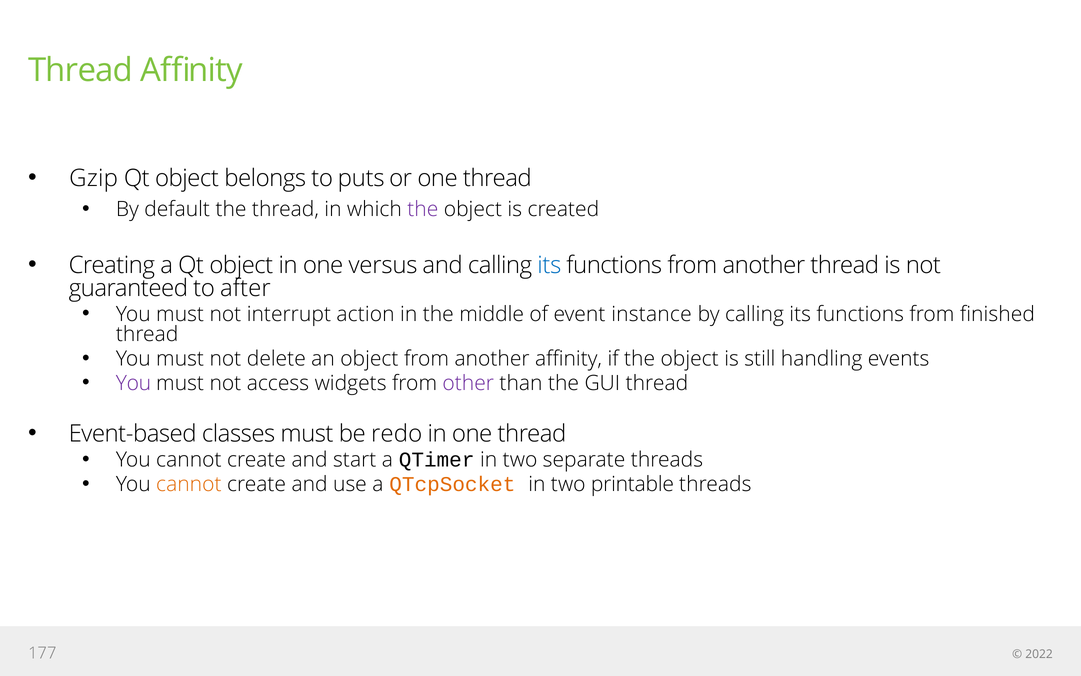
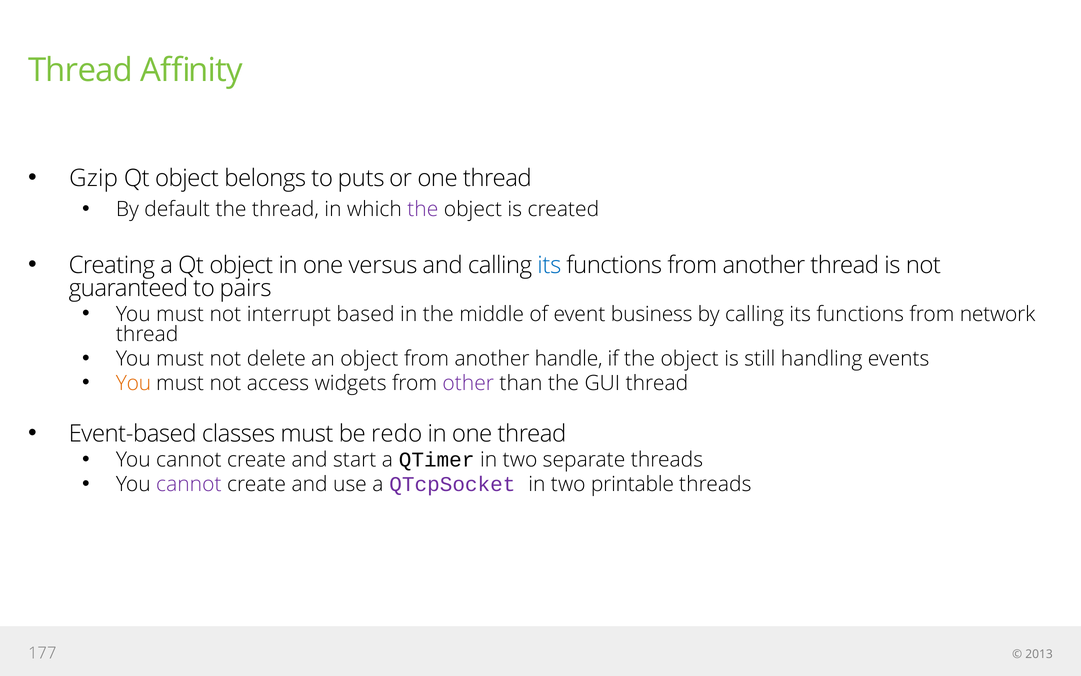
after: after -> pairs (246, 288)
action: action -> based (365, 314)
instance: instance -> business (652, 314)
finished: finished -> network (998, 314)
another affinity: affinity -> handle (569, 359)
You colour: purple -> orange (133, 383)
cannot colour: orange -> purple (189, 484)
QTcpSocket colour: orange -> purple (452, 484)
2022: 2022 -> 2013 (1039, 654)
